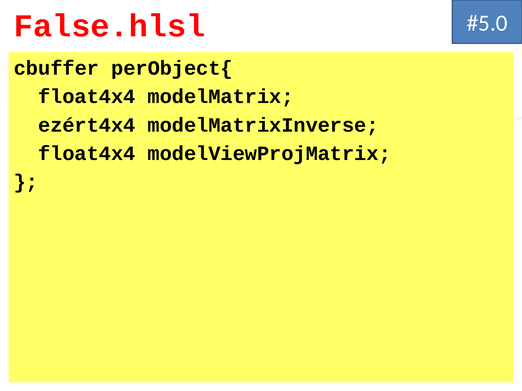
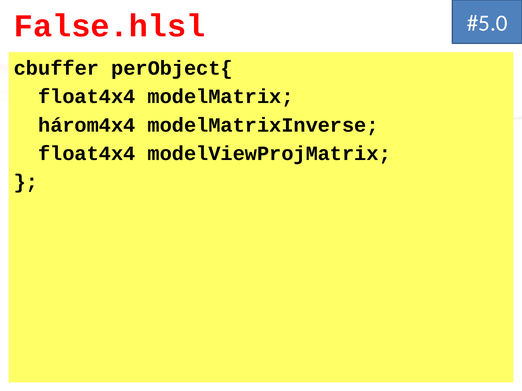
ezért4x4: ezért4x4 -> három4x4 (87, 125)
